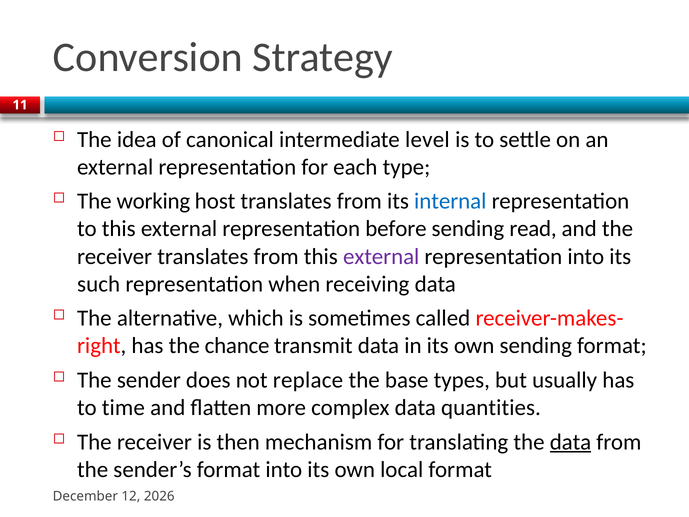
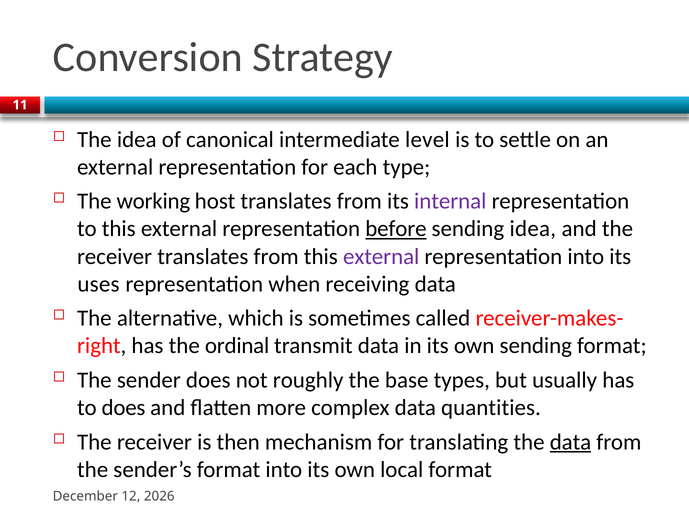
internal colour: blue -> purple (450, 201)
before underline: none -> present (396, 229)
sending read: read -> idea (533, 229)
such: such -> uses (99, 284)
chance: chance -> ordinal (237, 346)
replace: replace -> roughly (308, 380)
to time: time -> does (123, 407)
